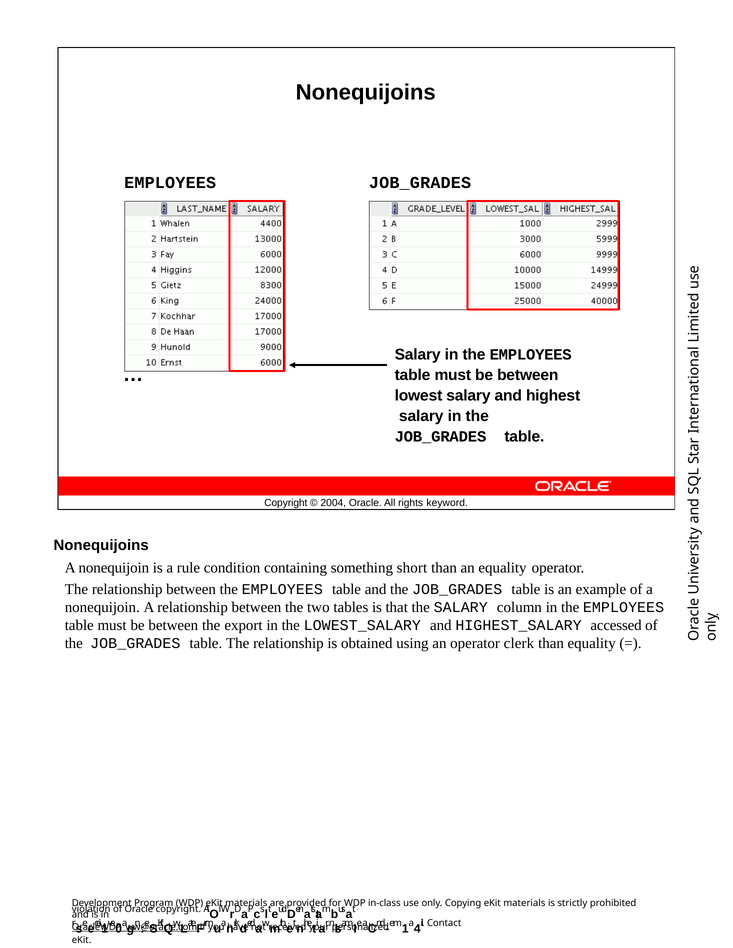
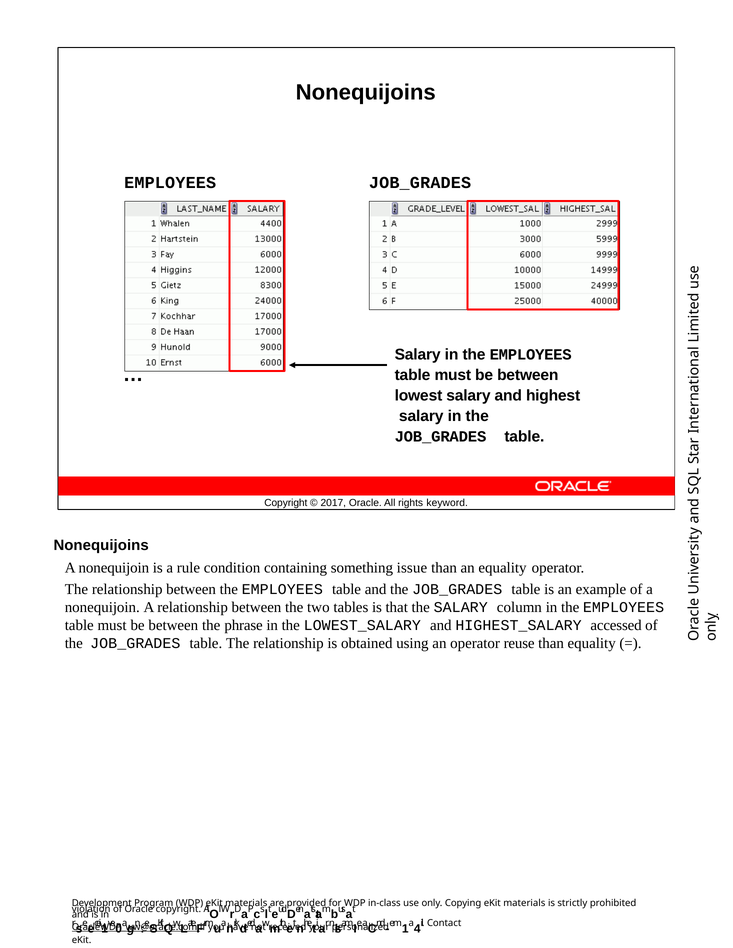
2004: 2004 -> 2017 (333, 503)
short: short -> issue (412, 568)
export: export -> phrase (244, 626)
clerk: clerk -> reuse (519, 644)
